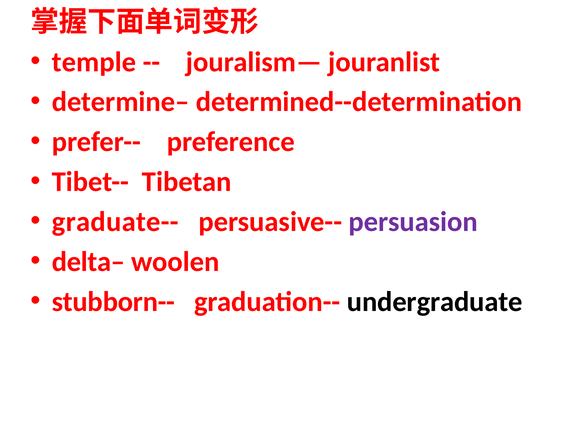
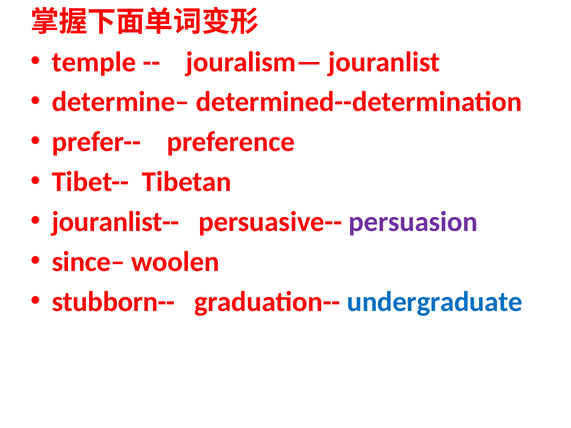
graduate--: graduate-- -> jouranlist-- (116, 222)
delta–: delta– -> since– (88, 262)
undergraduate colour: black -> blue (435, 302)
